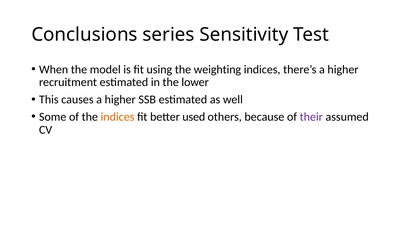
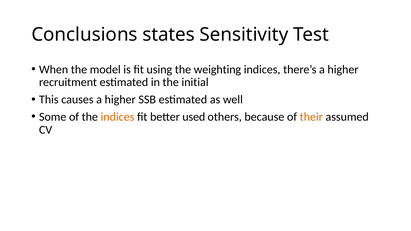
series: series -> states (169, 35)
lower: lower -> initial (195, 82)
their colour: purple -> orange (311, 117)
